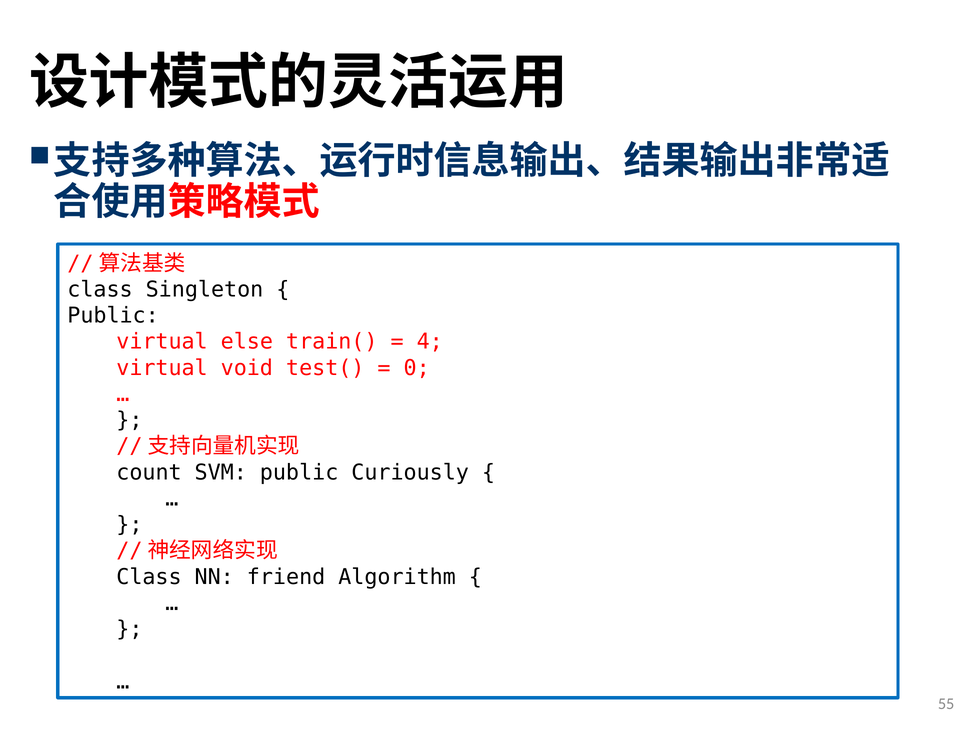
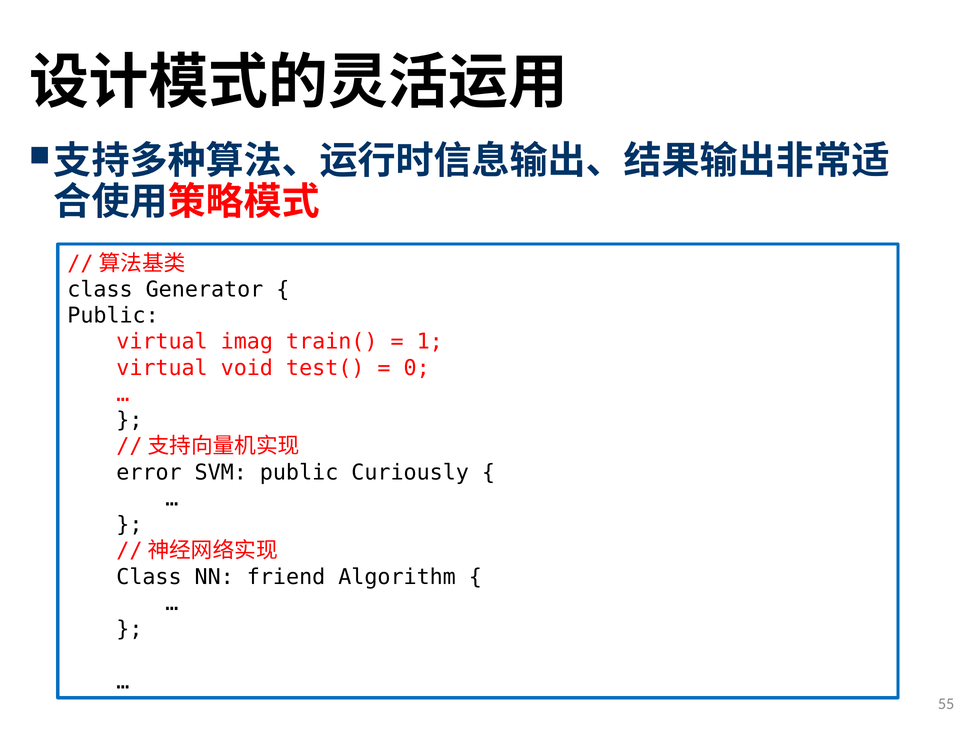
Singleton: Singleton -> Generator (205, 289)
else: else -> imag (247, 341)
4: 4 -> 1 (430, 341)
count: count -> error (149, 472)
